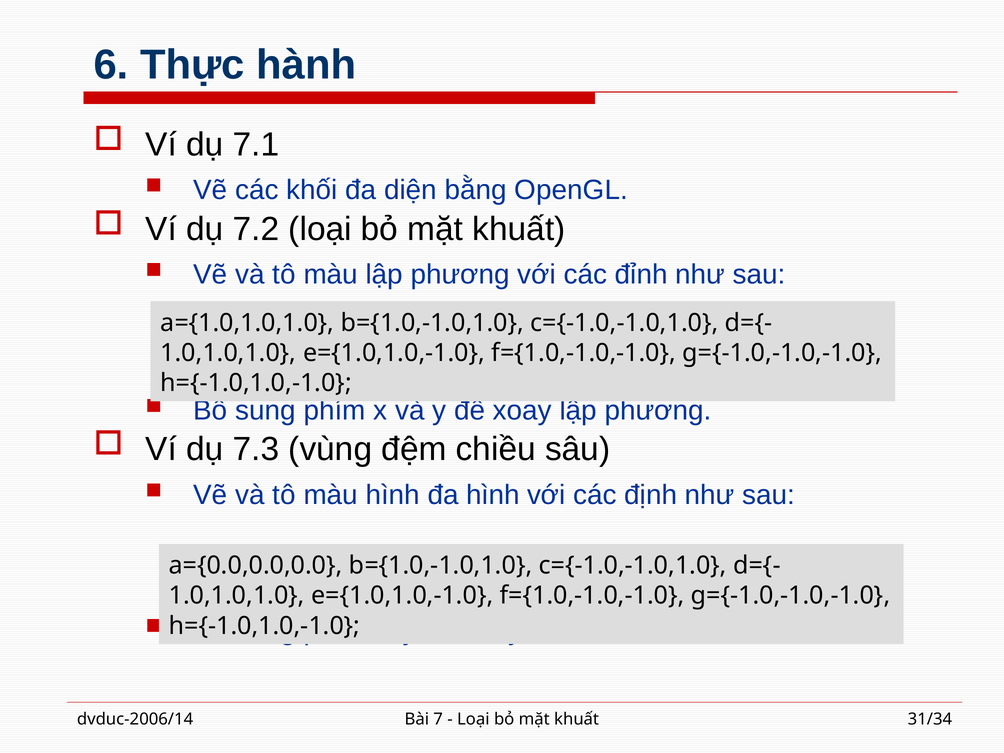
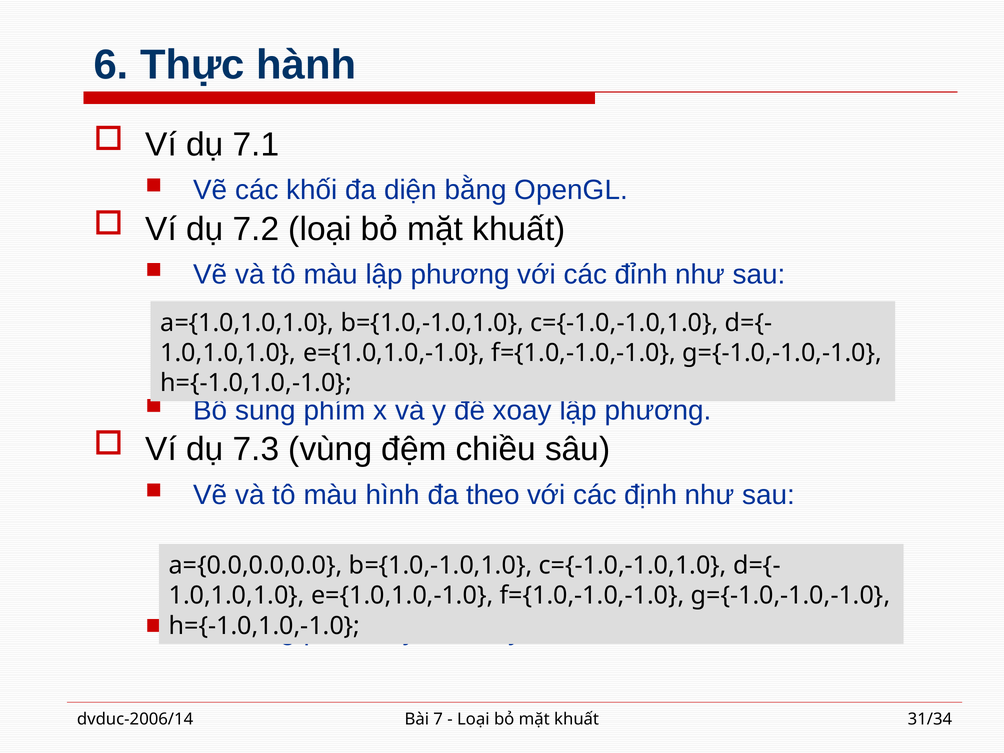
đa hình: hình -> theo (493, 495)
